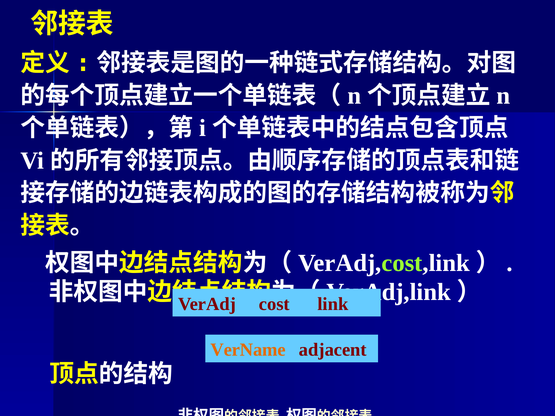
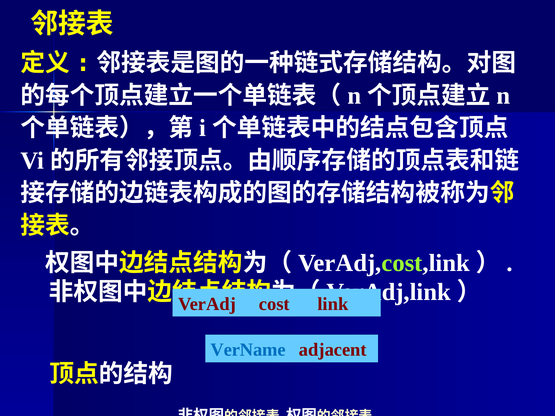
VerName colour: orange -> blue (248, 350)
